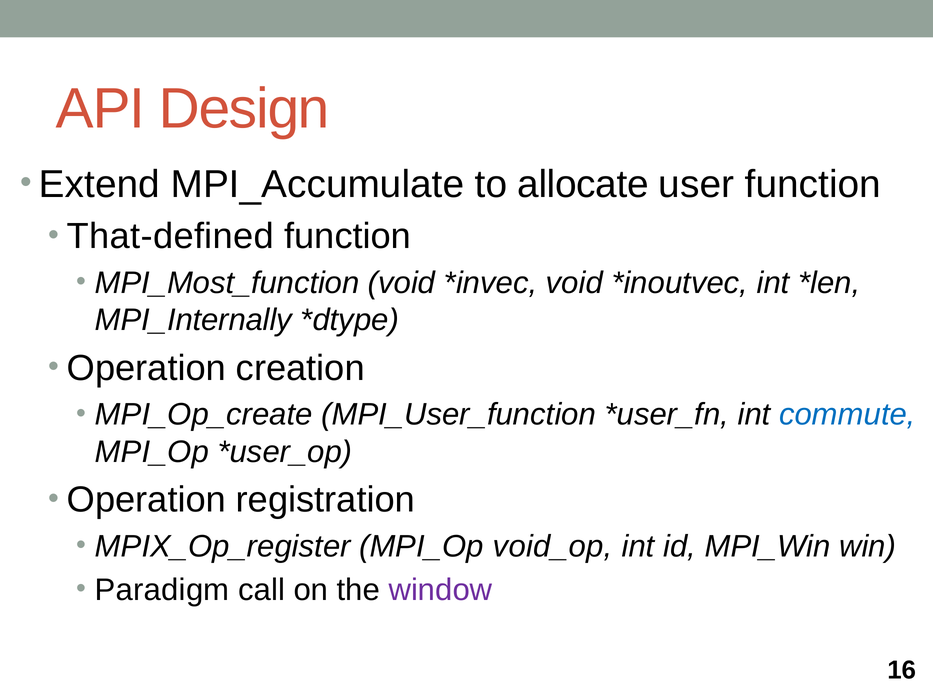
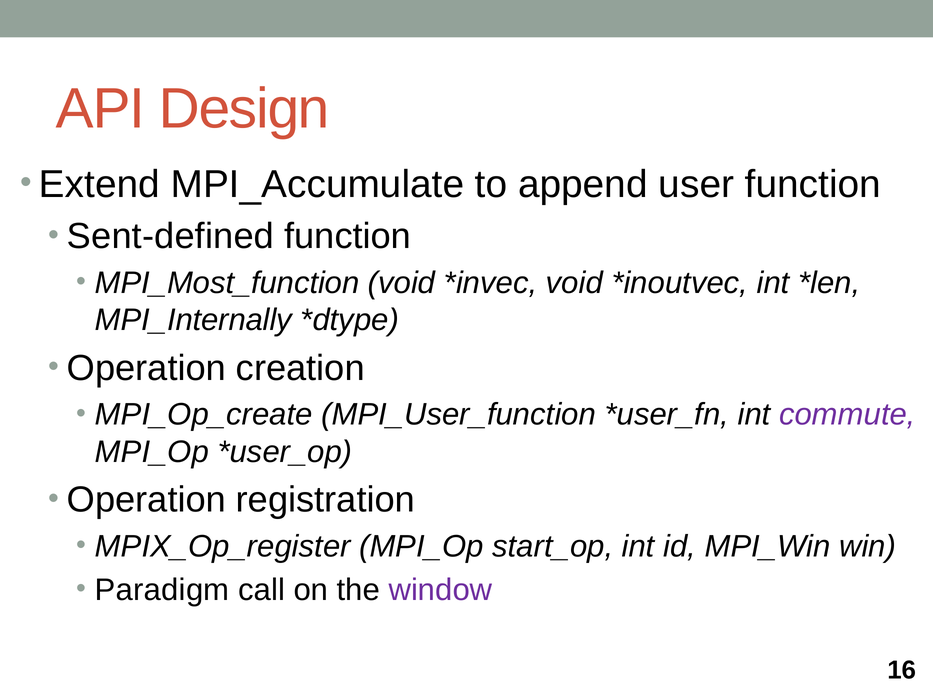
allocate: allocate -> append (583, 184)
That-defined: That-defined -> Sent-defined (171, 236)
commute colour: blue -> purple (847, 414)
void_op: void_op -> start_op (553, 546)
